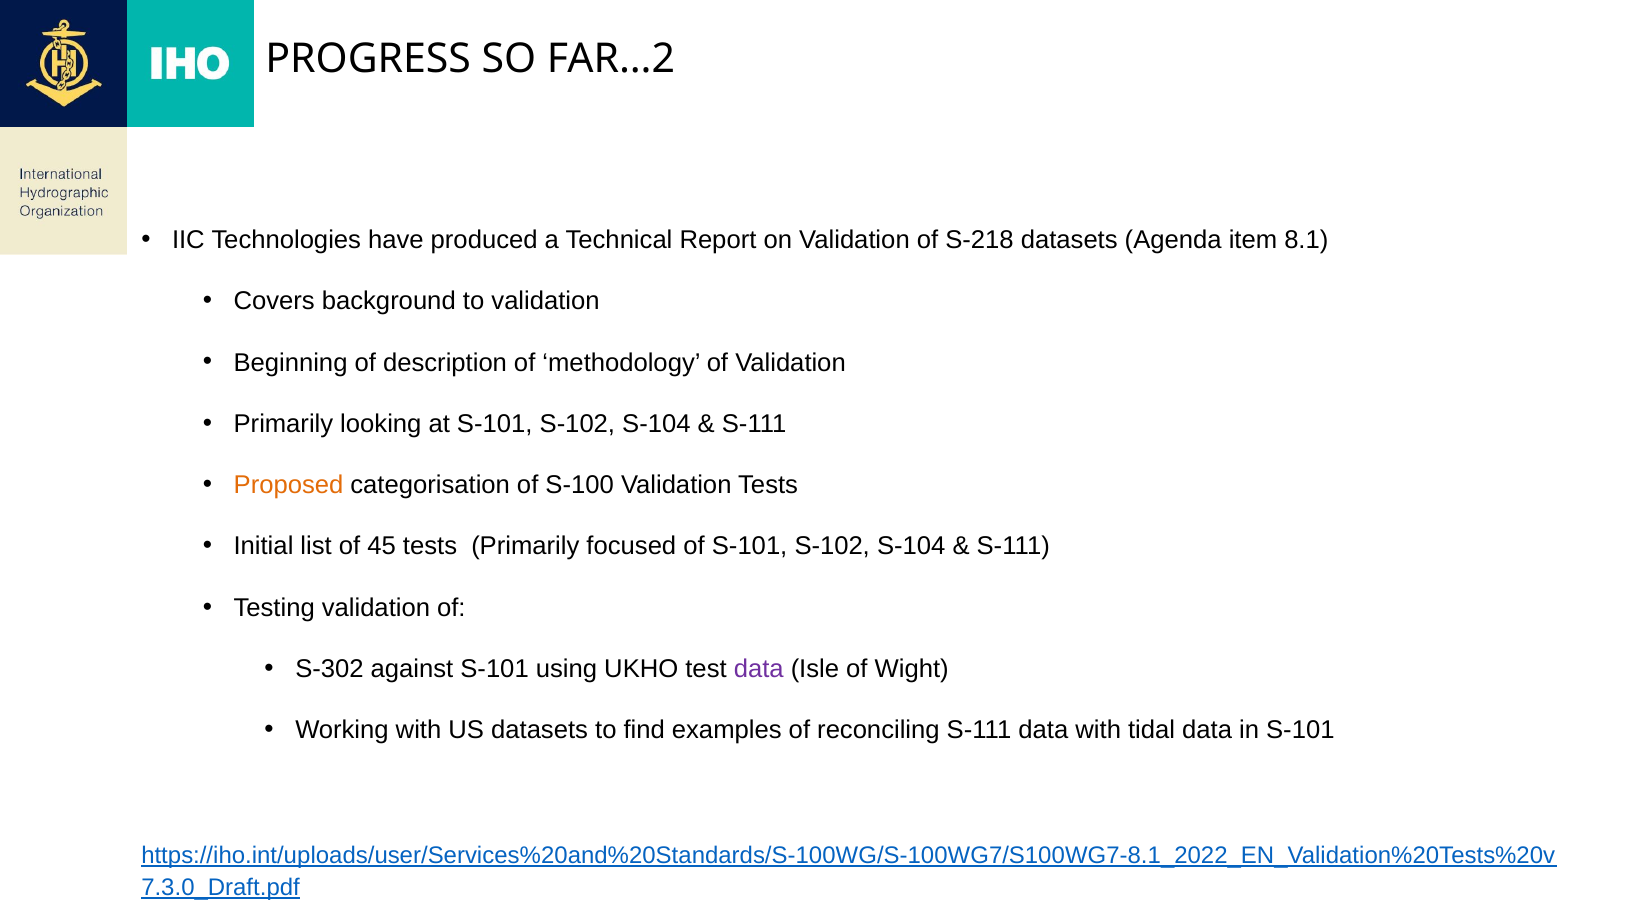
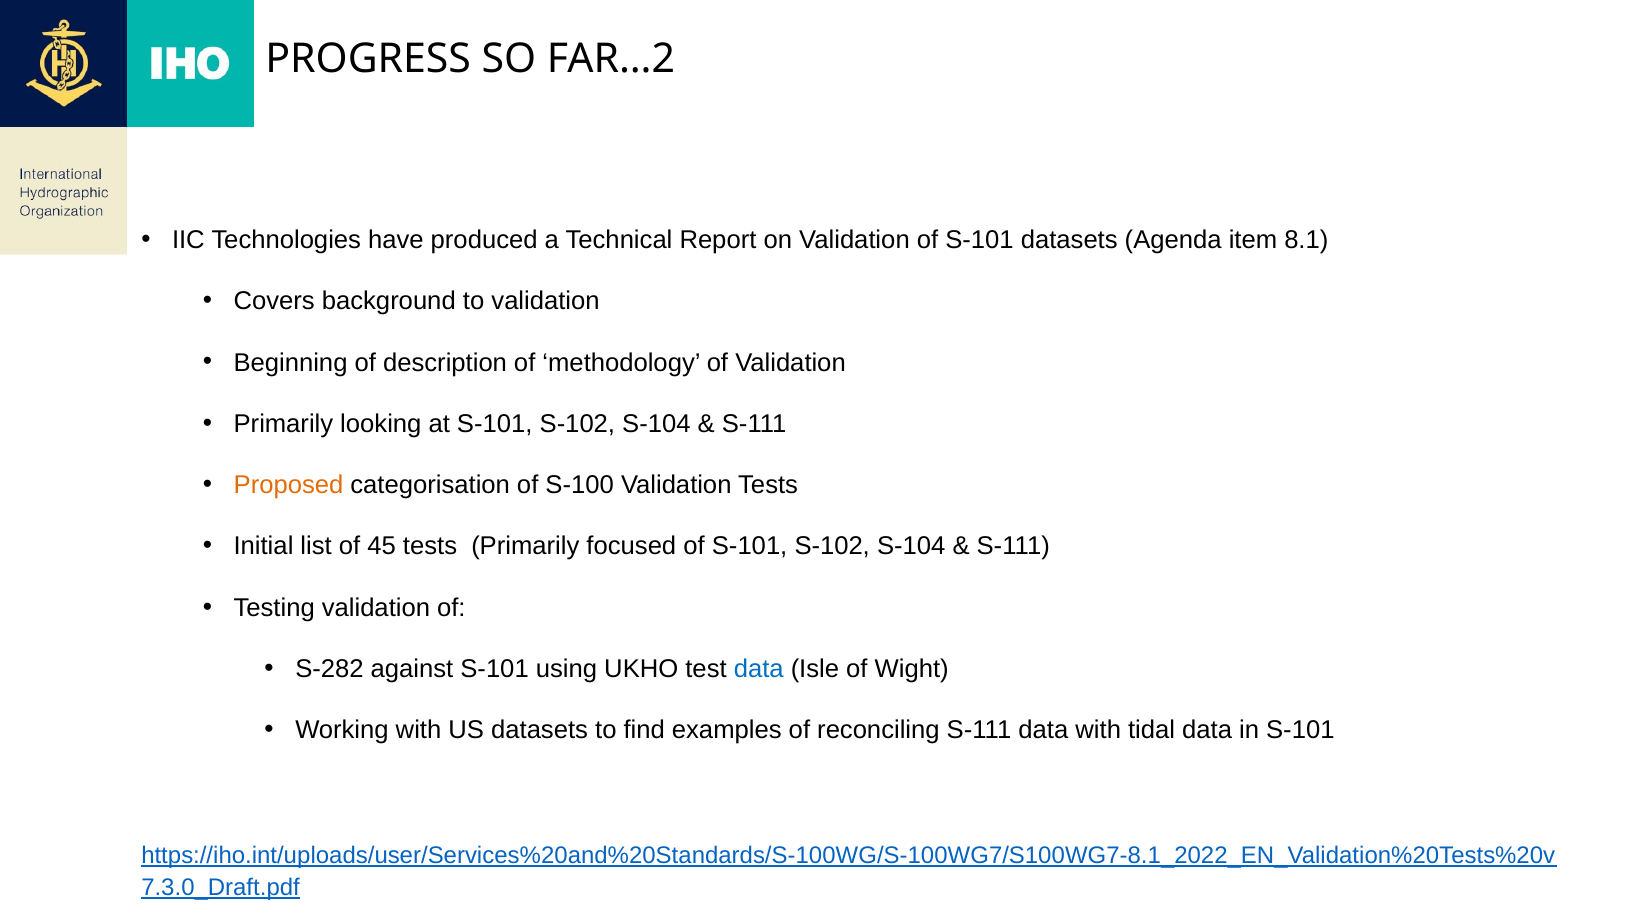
Validation of S-218: S-218 -> S-101 (980, 240)
S-302: S-302 -> S-282 (329, 669)
data colour: purple -> blue (759, 669)
